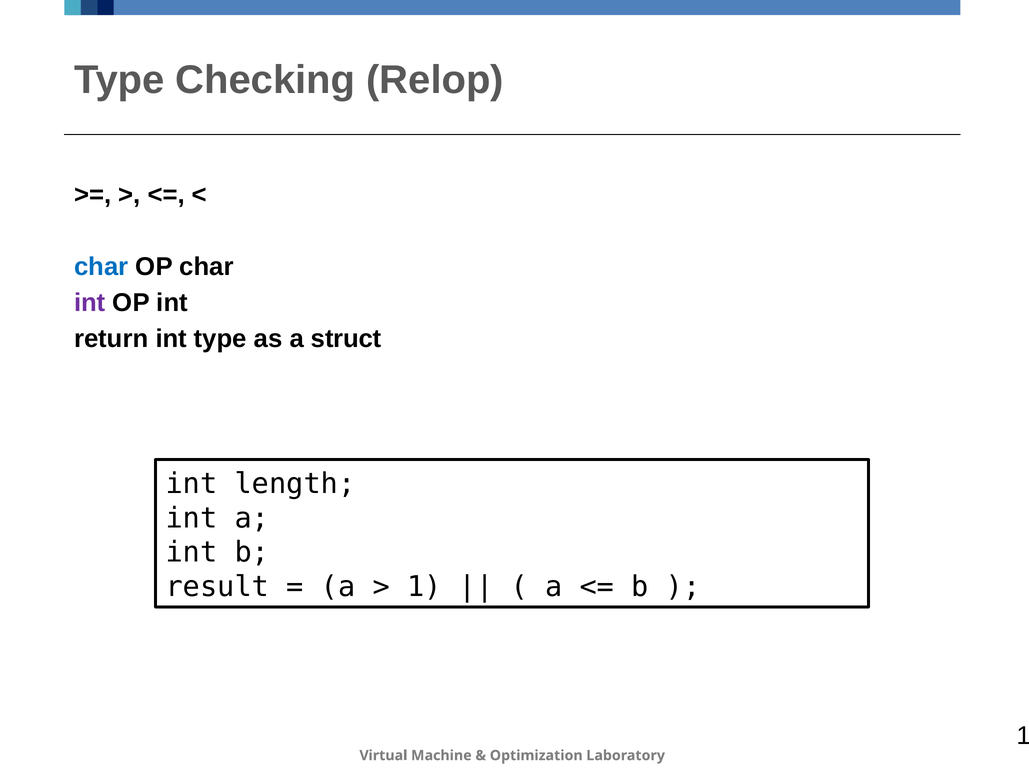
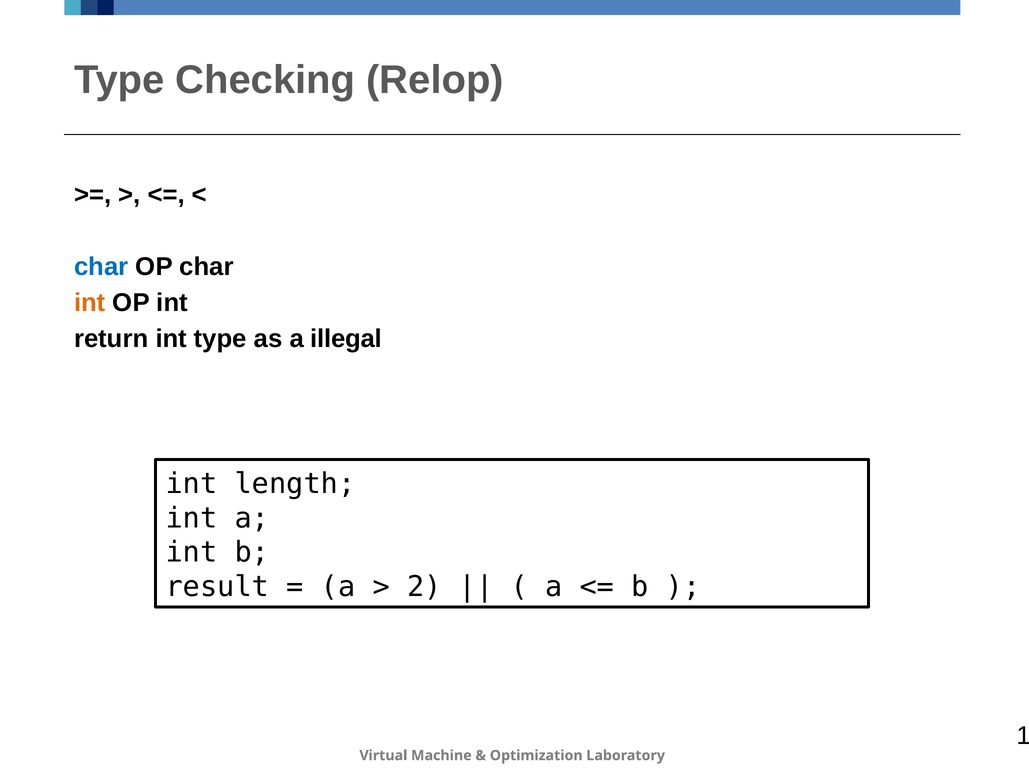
int colour: purple -> orange (90, 303)
struct: struct -> illegal (346, 339)
1: 1 -> 2 (424, 587)
